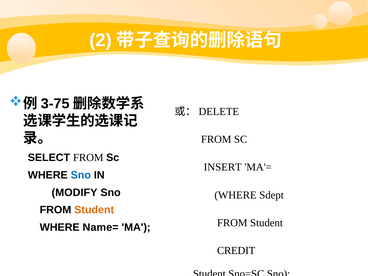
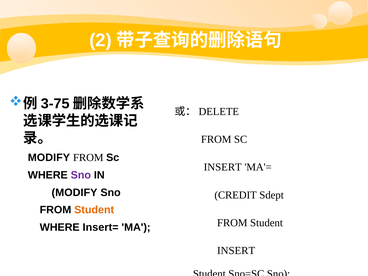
SELECT: SELECT -> MODIFY (49, 157)
Sno colour: blue -> purple (81, 175)
WHERE: WHERE -> CREDIT (236, 195)
Name=: Name= -> Insert= (101, 227)
CREDIT: CREDIT -> INSERT (236, 251)
